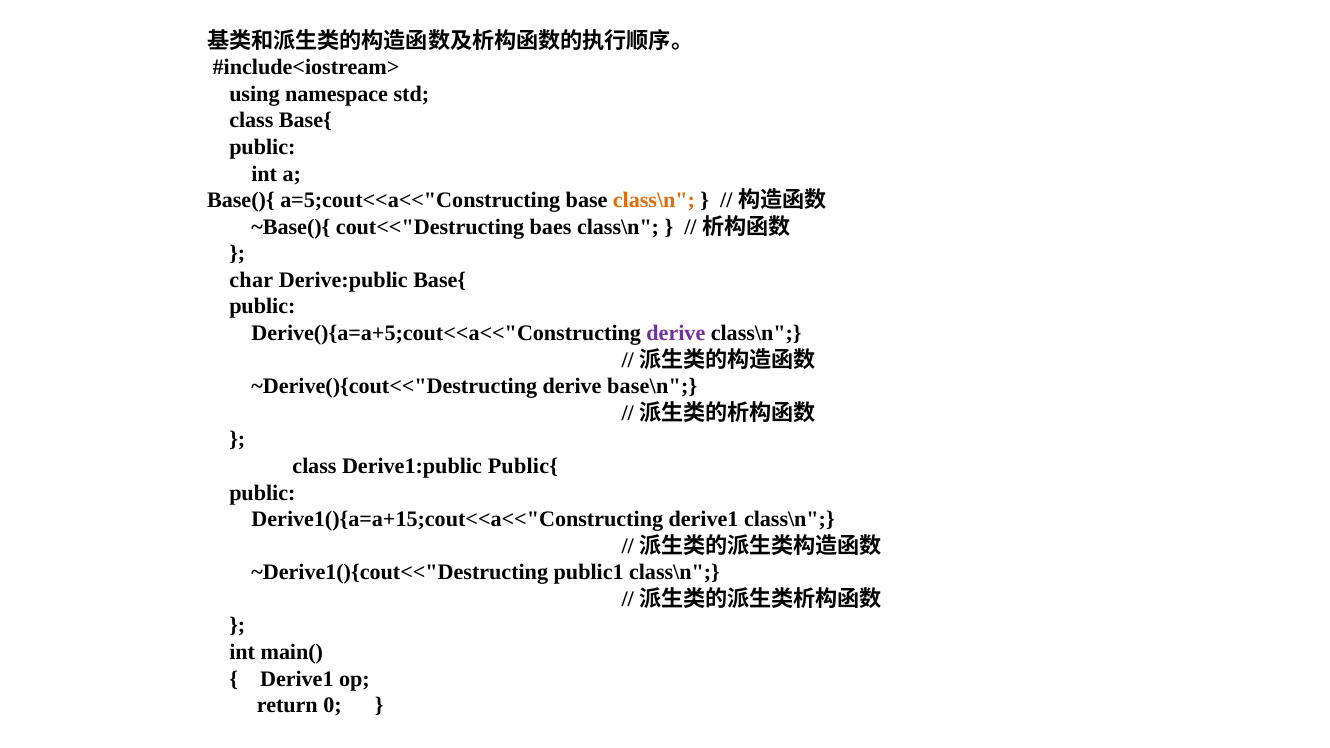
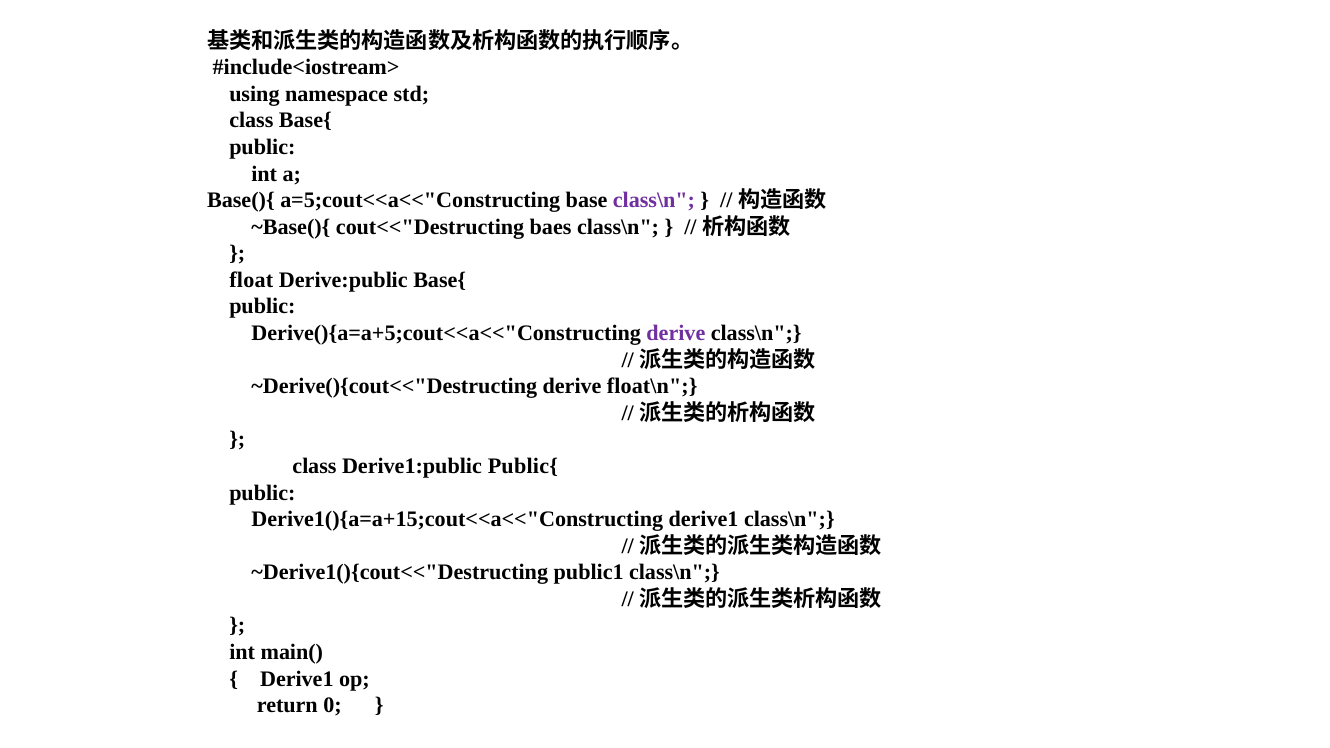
class\n colour: orange -> purple (654, 200)
char: char -> float (251, 280)
base\n: base\n -> float\n (652, 386)
